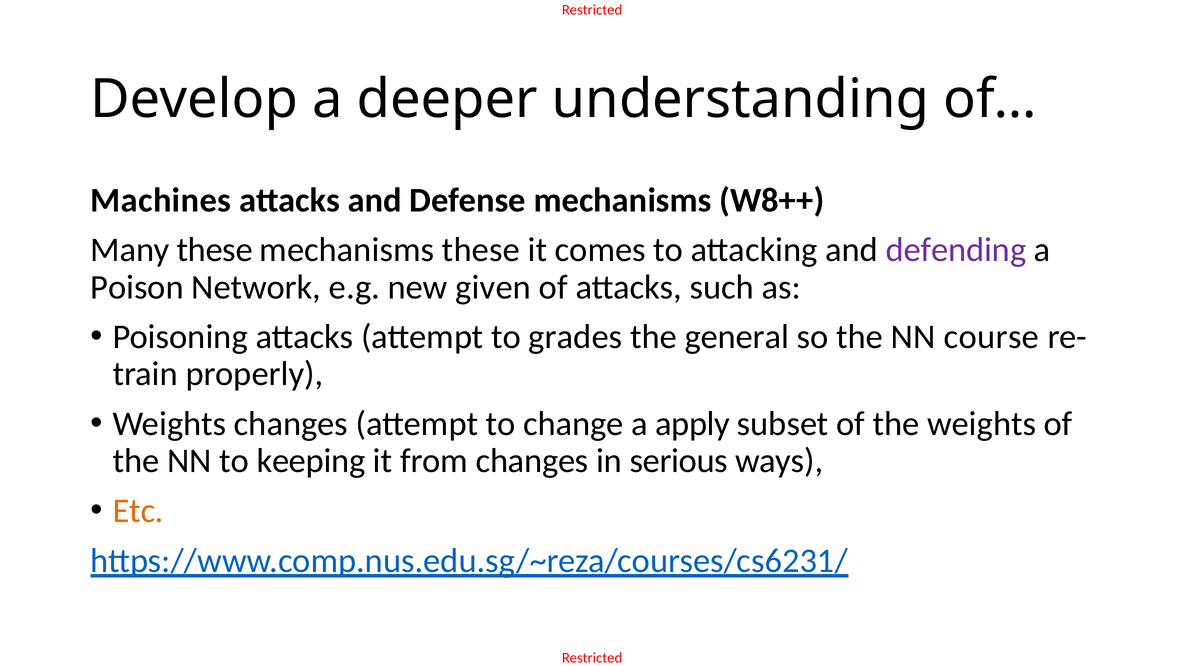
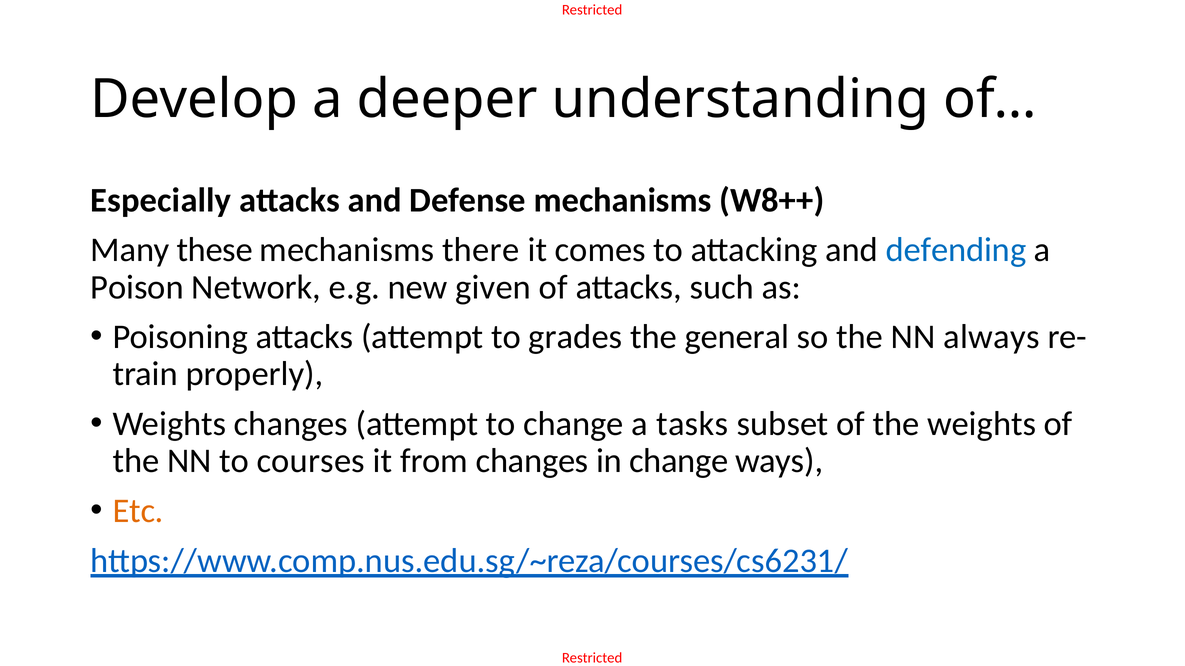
Machines: Machines -> Especially (161, 200)
mechanisms these: these -> there (481, 250)
defending colour: purple -> blue (956, 250)
course: course -> always (991, 337)
apply: apply -> tasks (692, 424)
keeping: keeping -> courses (311, 461)
in serious: serious -> change (679, 461)
